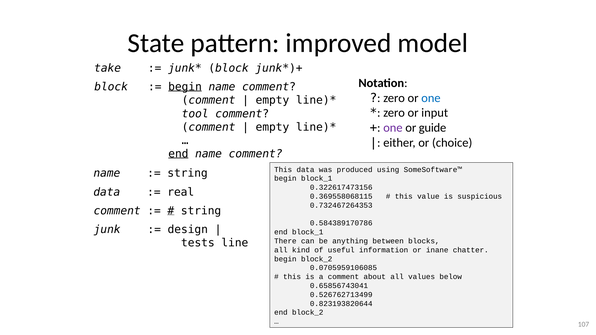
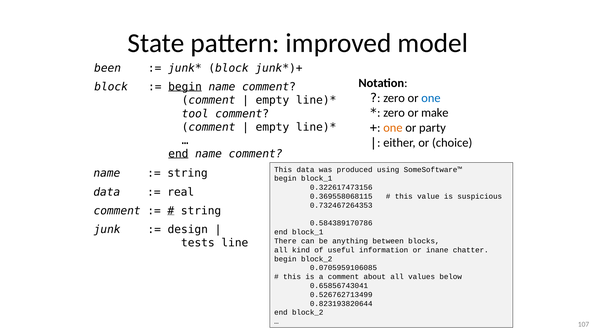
take: take -> been (108, 68)
input: input -> make (435, 113)
one colour: purple -> orange (393, 128)
guide: guide -> party (432, 128)
